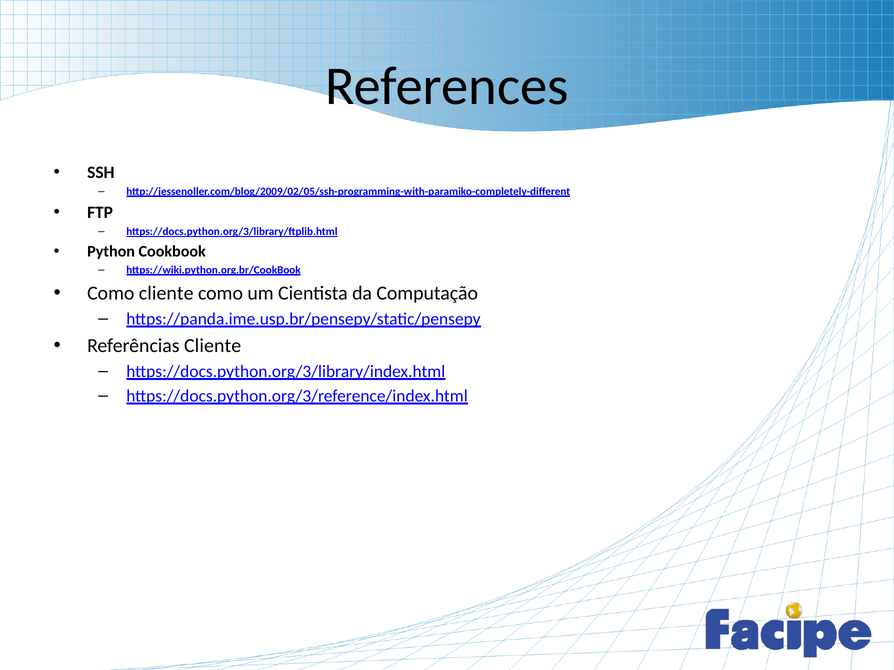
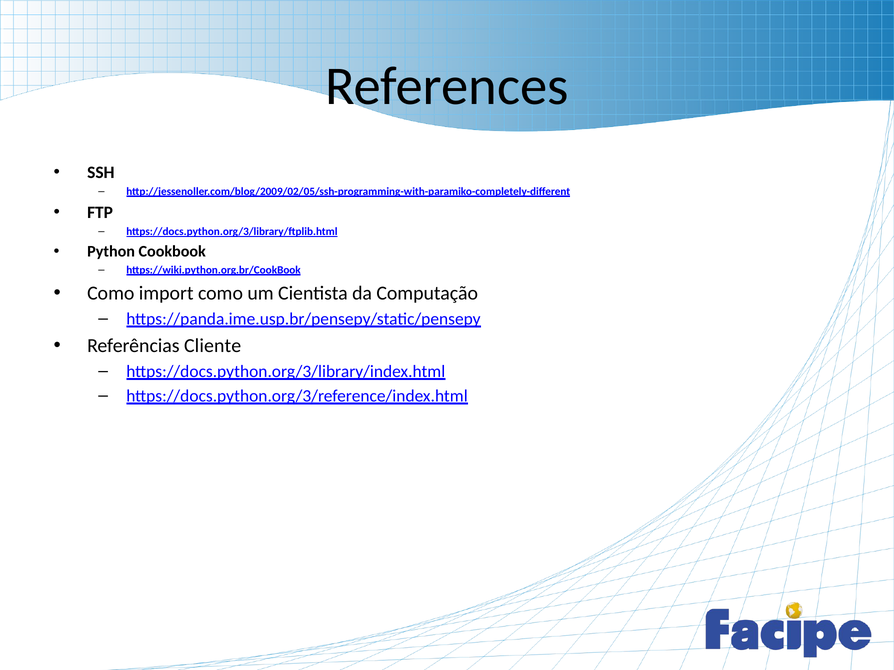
Como cliente: cliente -> import (166, 293)
